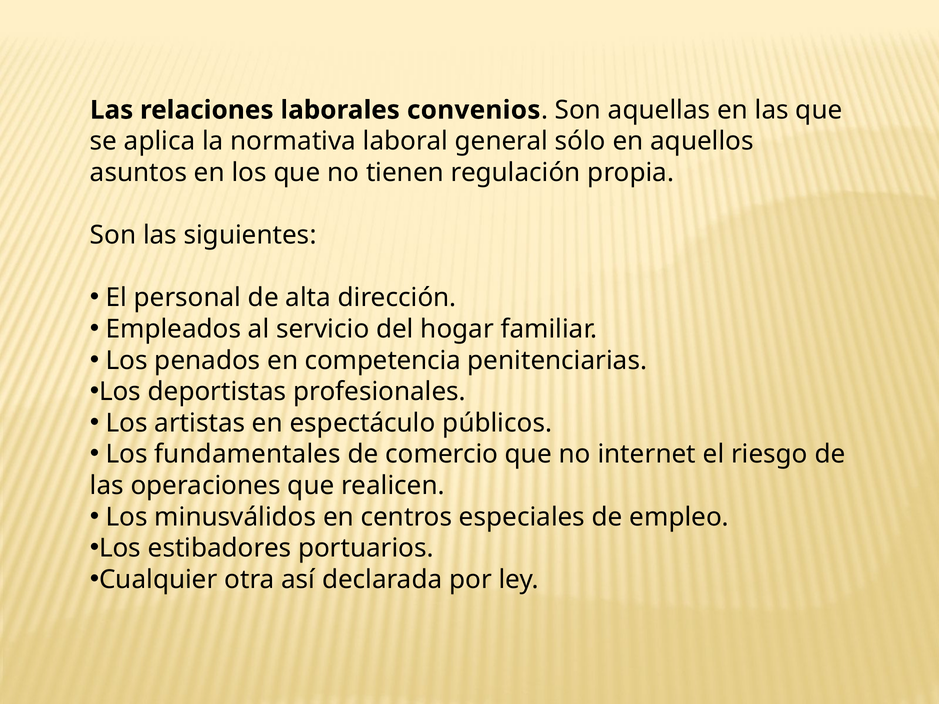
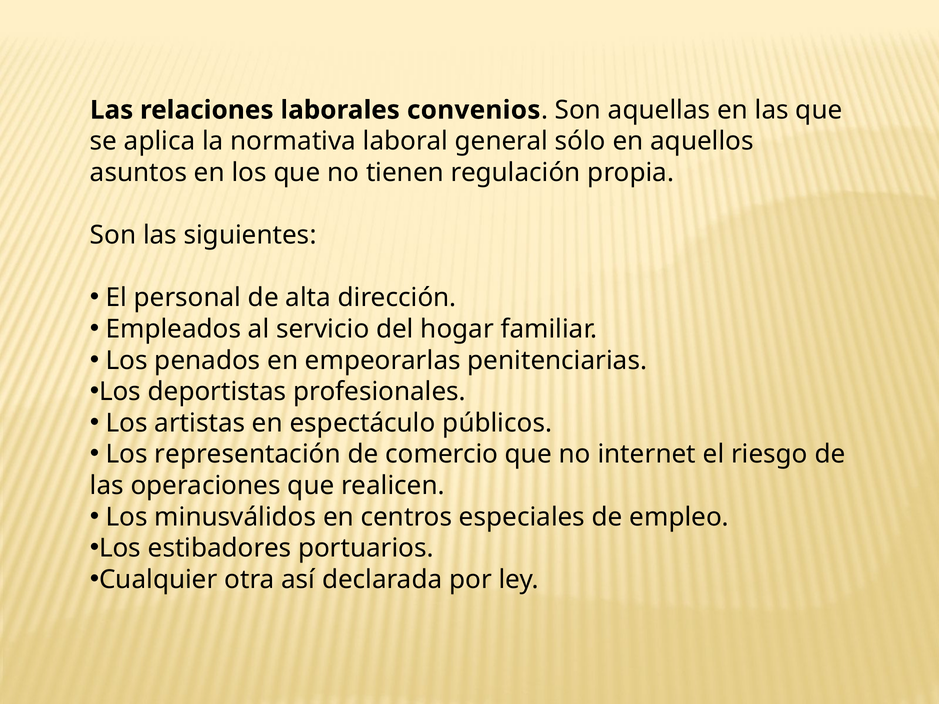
competencia: competencia -> empeorarlas (383, 361)
fundamentales: fundamentales -> representación (248, 455)
